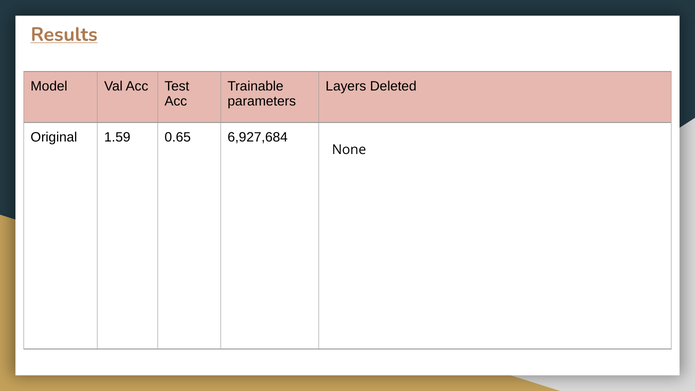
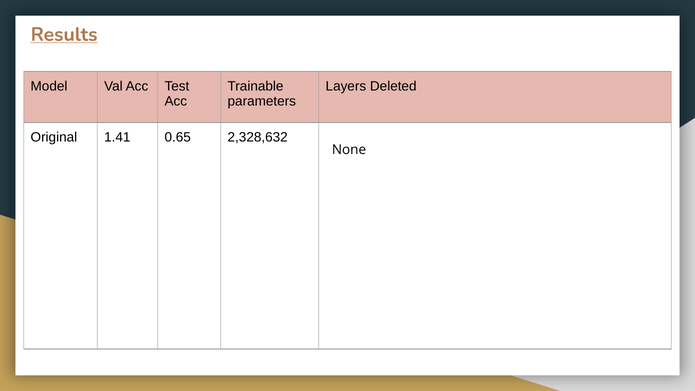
1.59: 1.59 -> 1.41 (117, 137)
6,927,684: 6,927,684 -> 2,328,632 (258, 137)
